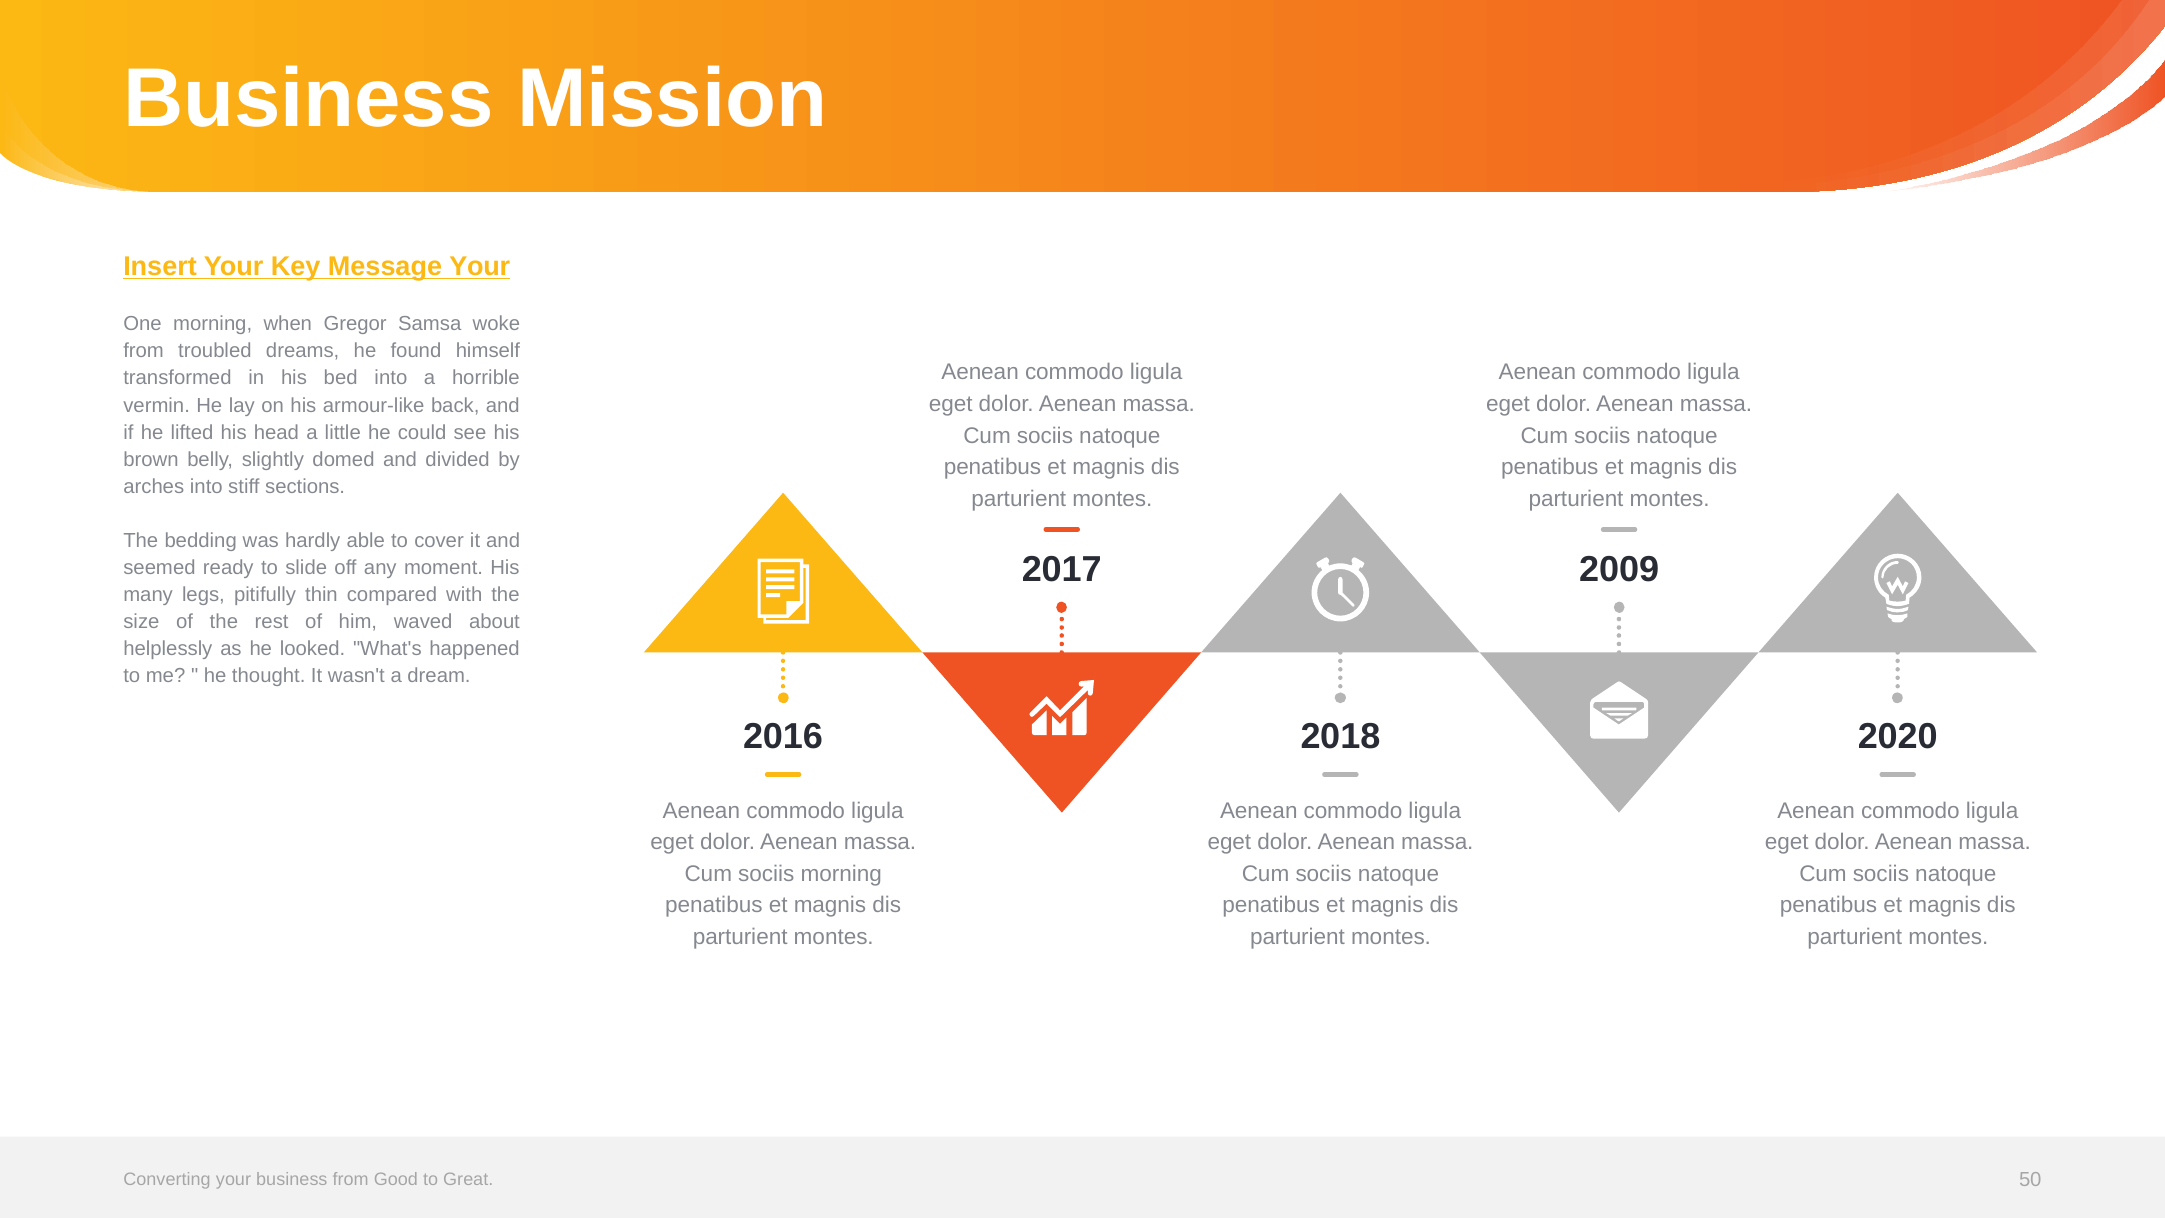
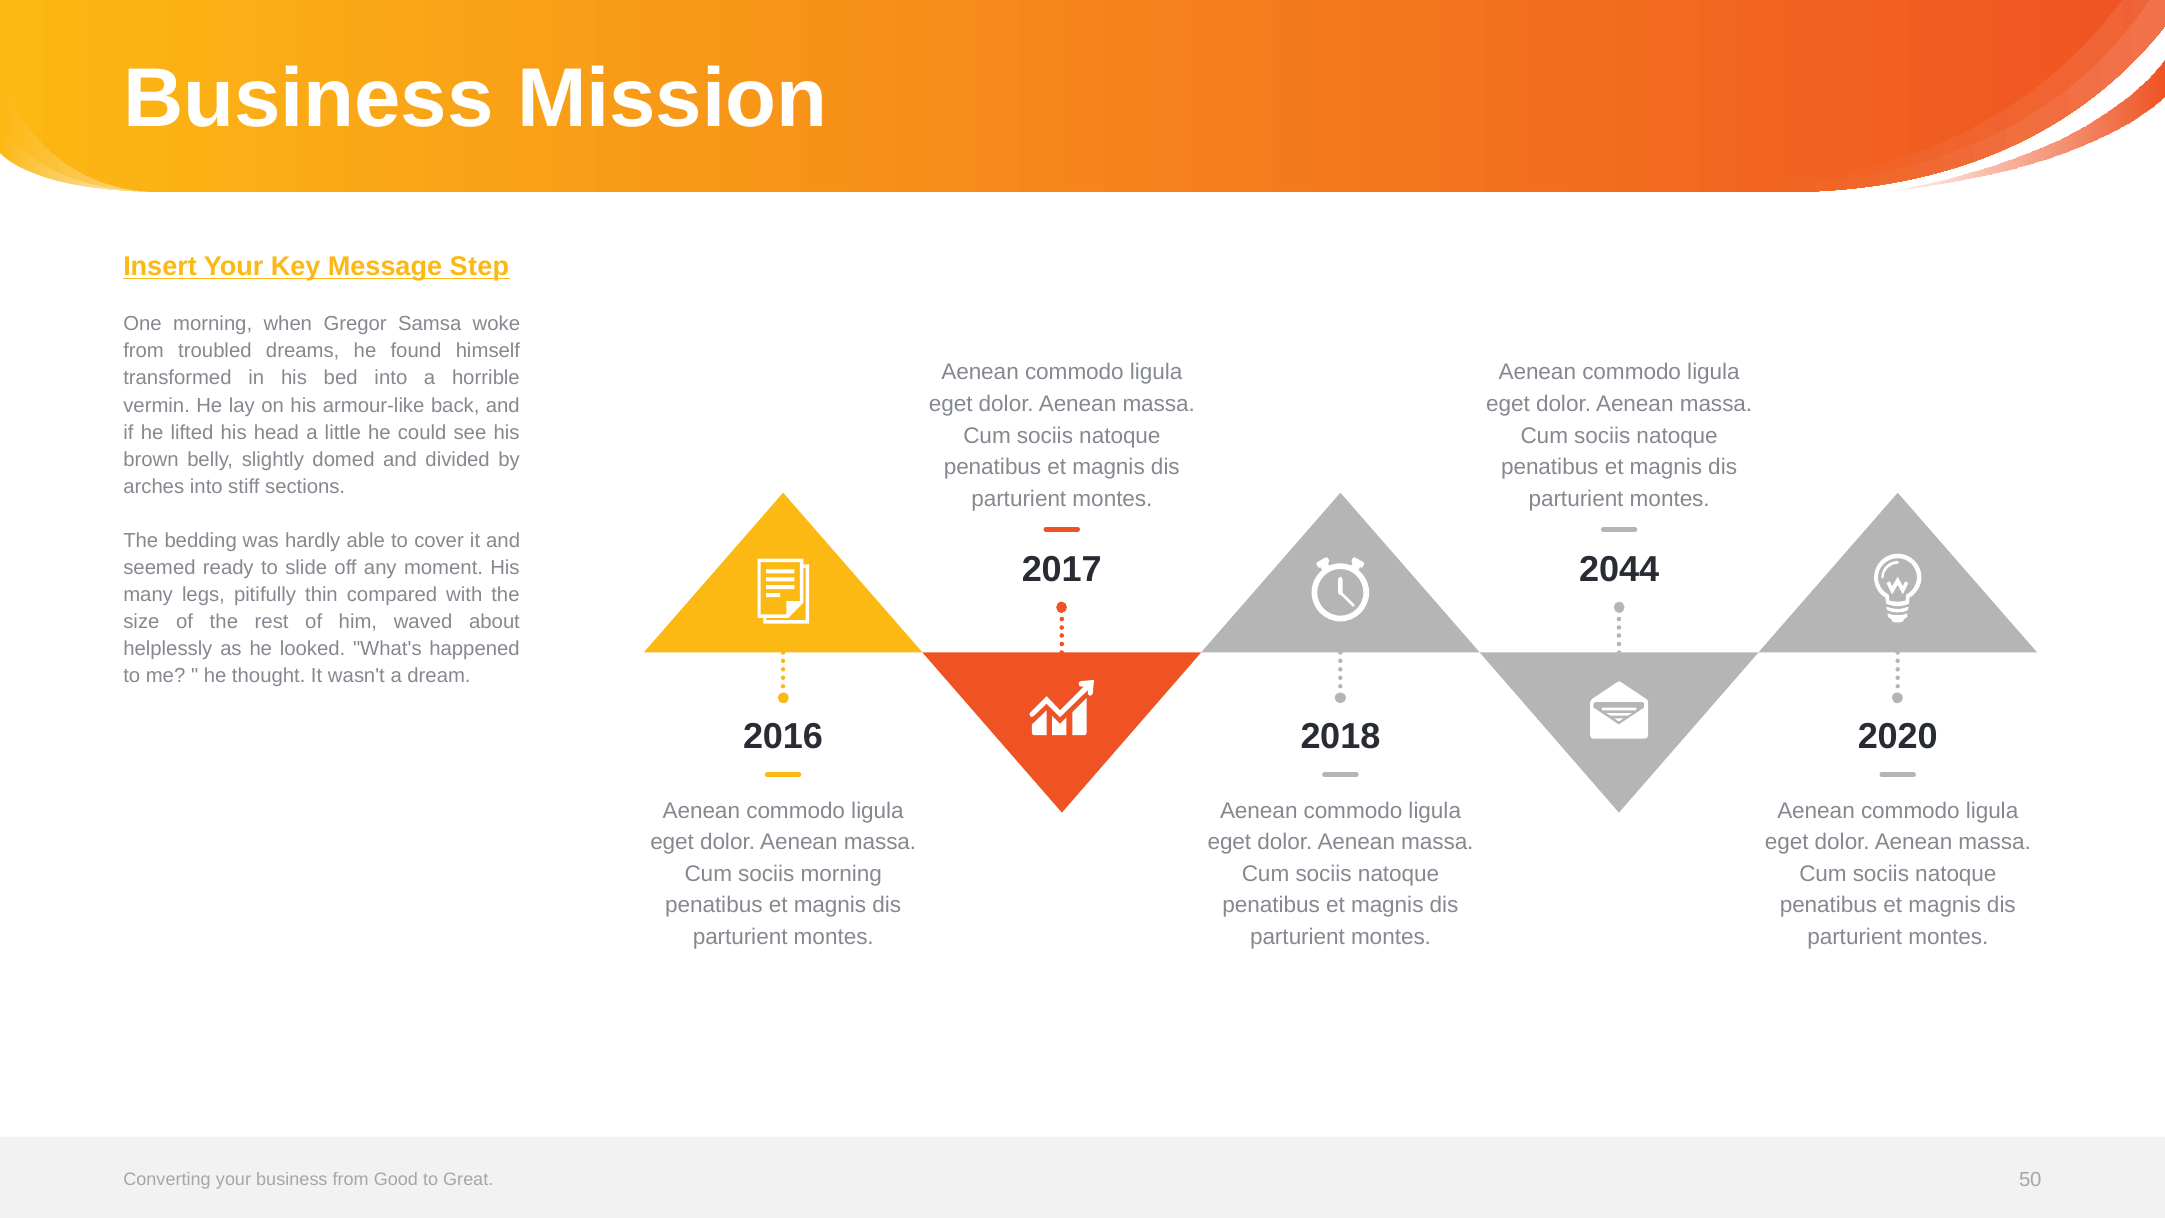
Message Your: Your -> Step (479, 266)
2009: 2009 -> 2044 (1619, 569)
